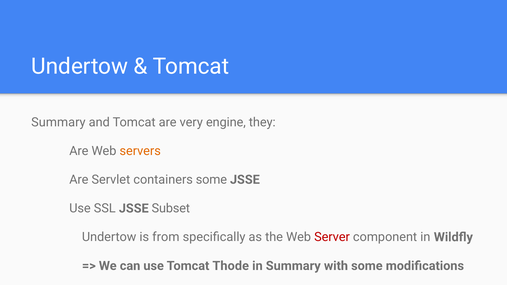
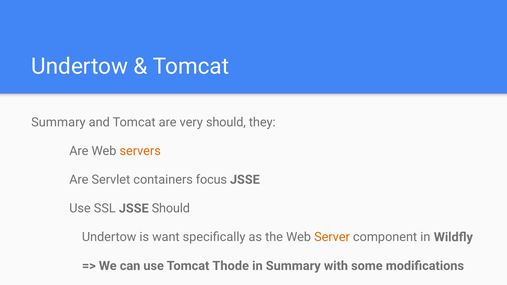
very engine: engine -> should (226, 122)
containers some: some -> focus (211, 180)
JSSE Subset: Subset -> Should (171, 208)
from: from -> want (166, 237)
Server colour: red -> orange (332, 237)
